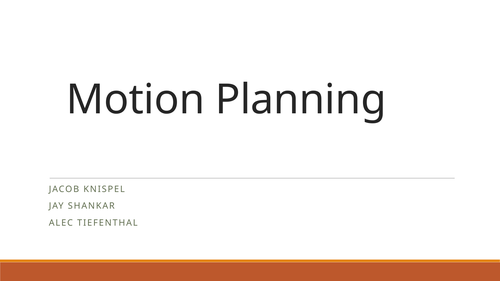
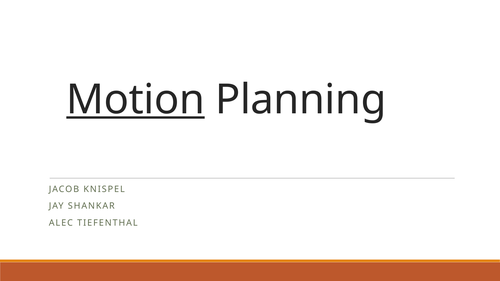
Motion underline: none -> present (136, 100)
